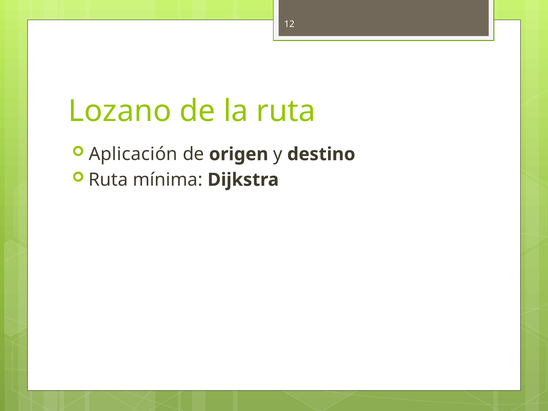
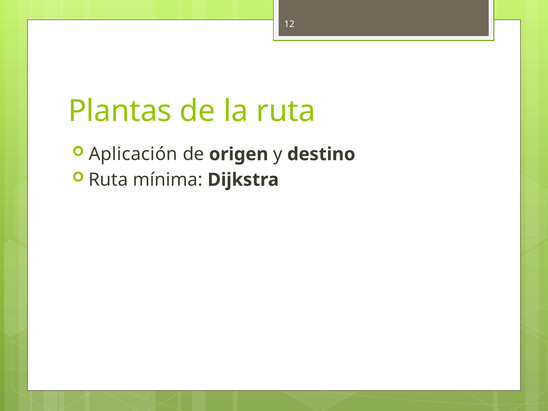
Lozano: Lozano -> Plantas (120, 111)
